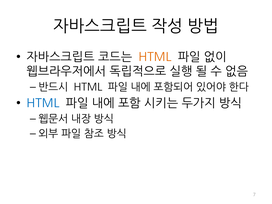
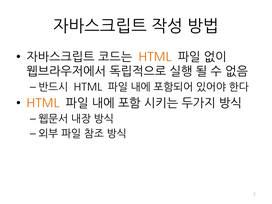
HTML colour: blue -> orange (43, 103)
